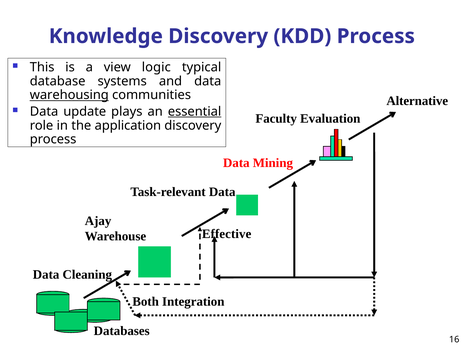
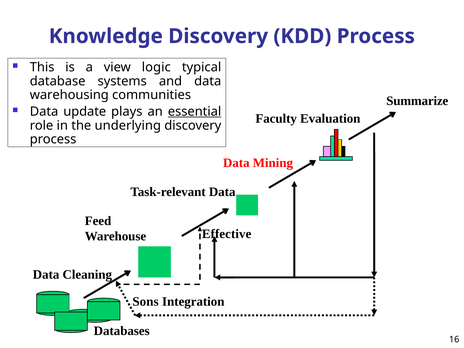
warehousing underline: present -> none (69, 95)
Alternative: Alternative -> Summarize (417, 101)
application: application -> underlying (128, 125)
Ajay: Ajay -> Feed (98, 221)
Both: Both -> Sons (146, 301)
